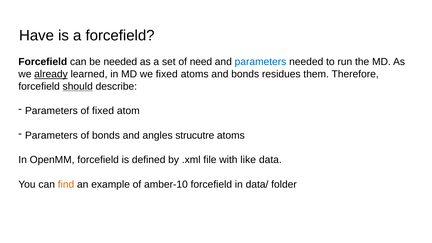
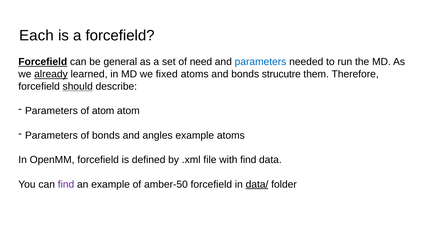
Have: Have -> Each (36, 35)
Forcefield underline: none -> present (43, 62)
be needed: needed -> general (120, 62)
residues: residues -> strucutre (281, 74)
of fixed: fixed -> atom (103, 111)
angles strucutre: strucutre -> example (195, 135)
with like: like -> find (248, 160)
find colour: orange -> purple (66, 184)
amber-10: amber-10 -> amber-50 (166, 184)
data/ underline: none -> present (257, 184)
